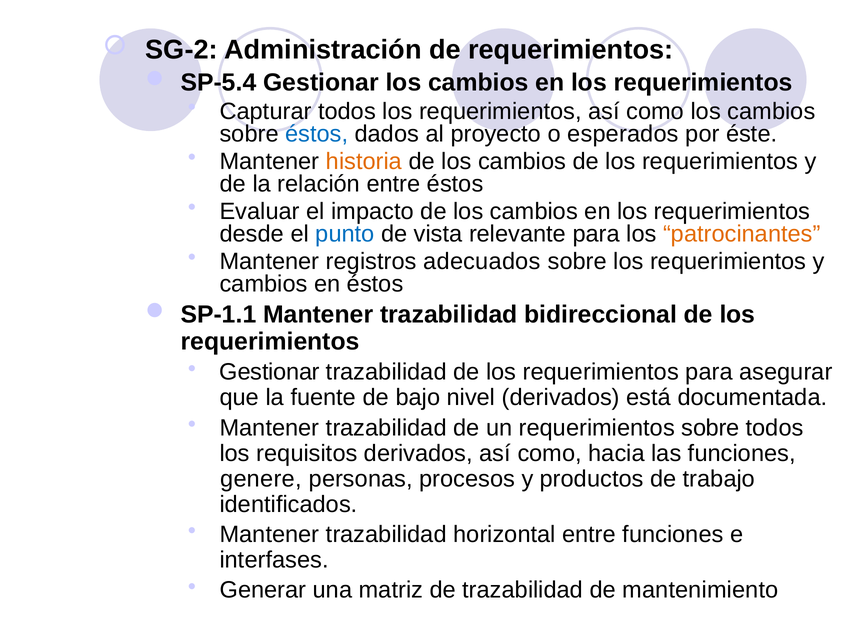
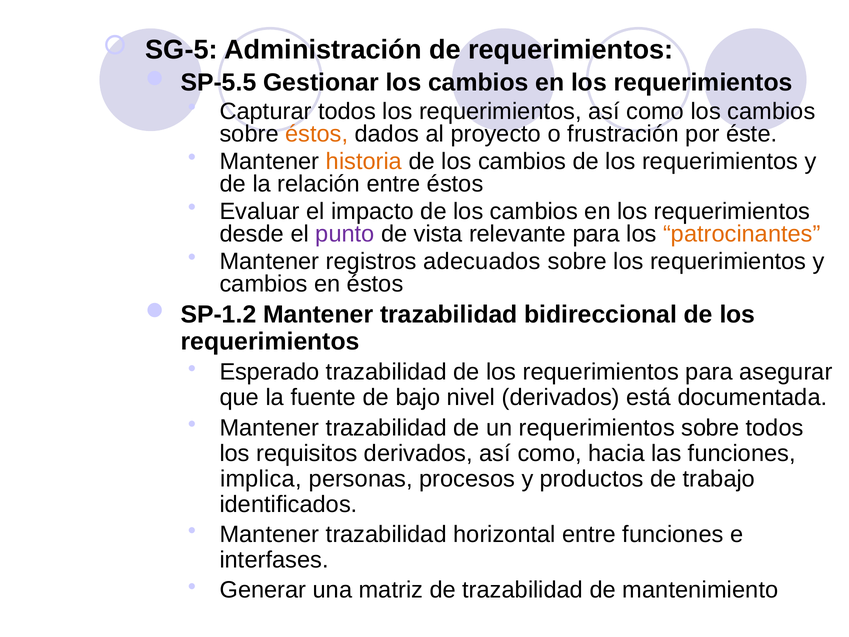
SG-2: SG-2 -> SG-5 (182, 50)
SP-5.4: SP-5.4 -> SP-5.5 (219, 83)
éstos colour: blue -> orange (317, 134)
esperados: esperados -> frustración (623, 134)
punto colour: blue -> purple (345, 234)
SP-1.1: SP-1.1 -> SP-1.2 (219, 314)
Gestionar: Gestionar -> Esperado (270, 372)
genere: genere -> implica (261, 479)
